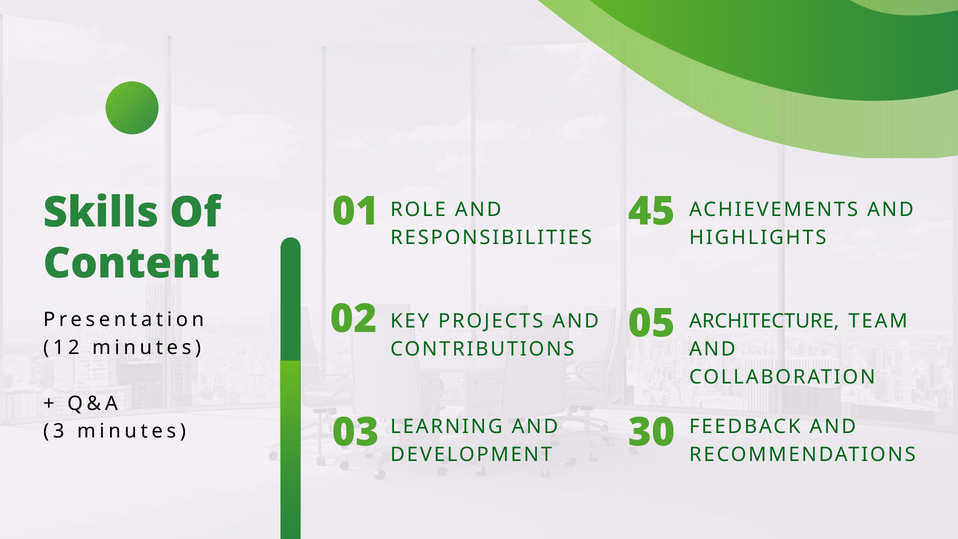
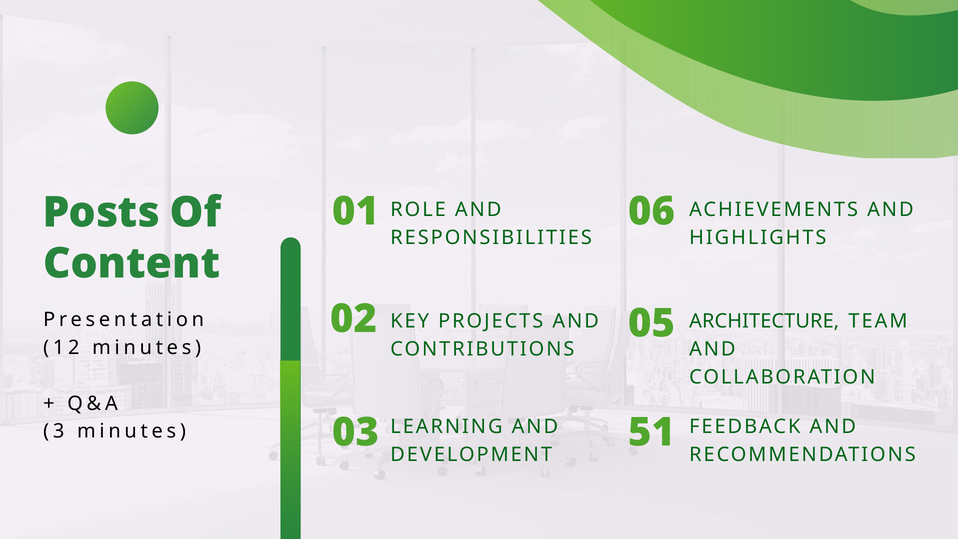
Skills: Skills -> Posts (101, 213)
45: 45 -> 06 (652, 211)
30: 30 -> 51 (652, 432)
